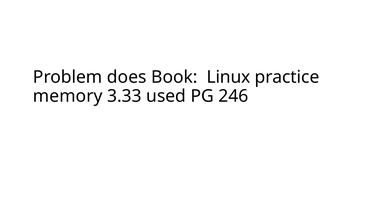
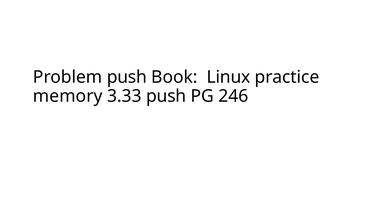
Problem does: does -> push (127, 77)
3.33 used: used -> push (166, 96)
